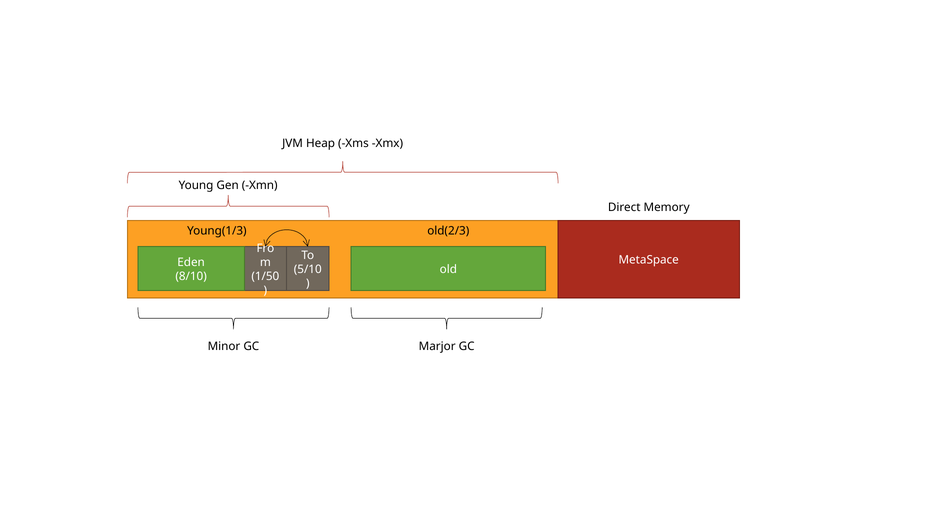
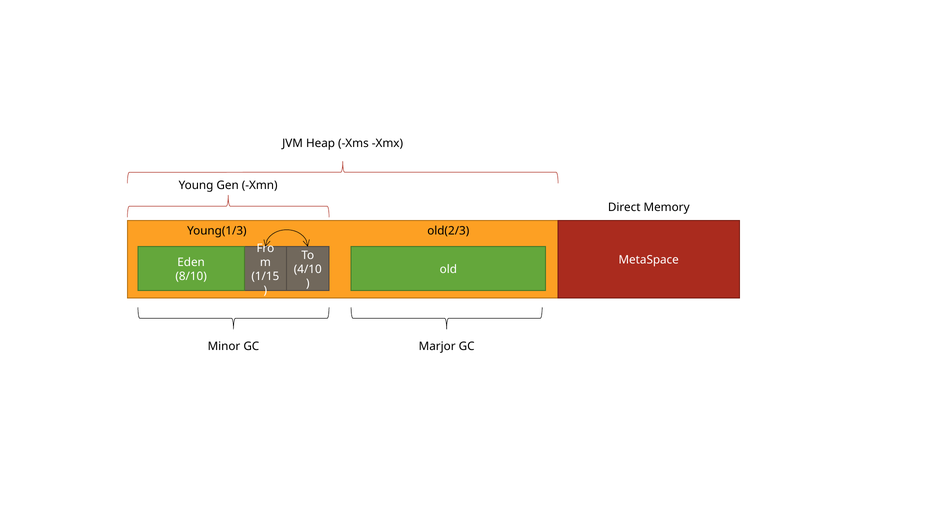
5/10: 5/10 -> 4/10 (308, 269)
1/50: 1/50 -> 1/15 (265, 276)
